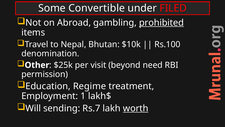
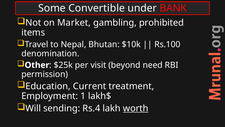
FILED: FILED -> BANK (173, 8)
Abroad: Abroad -> Market (74, 23)
prohibited underline: present -> none (161, 23)
Regime: Regime -> Current (90, 86)
Rs.7: Rs.7 -> Rs.4 (91, 108)
